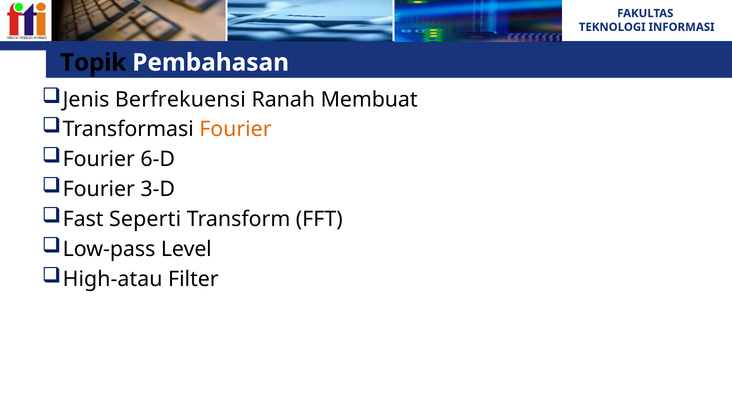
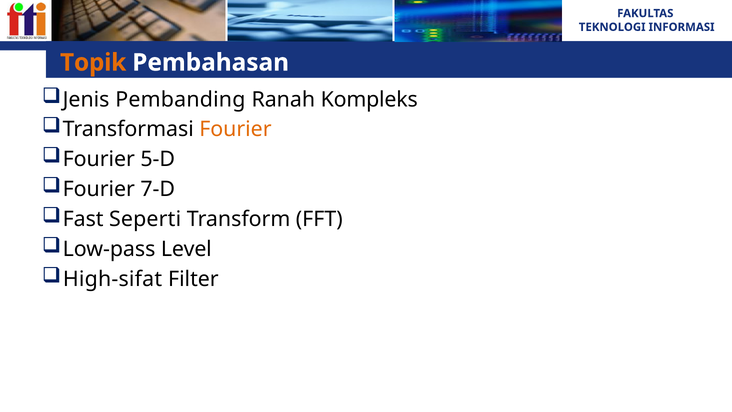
Topik colour: black -> orange (93, 63)
Berfrekuensi: Berfrekuensi -> Pembanding (180, 99)
Membuat: Membuat -> Kompleks (369, 99)
6-D: 6-D -> 5-D (158, 159)
3-D: 3-D -> 7-D (158, 189)
High-atau: High-atau -> High-sifat (113, 279)
